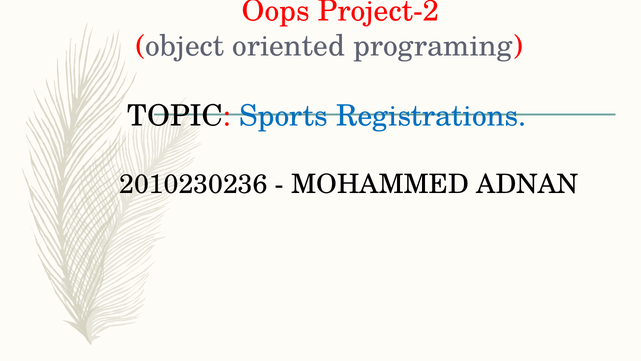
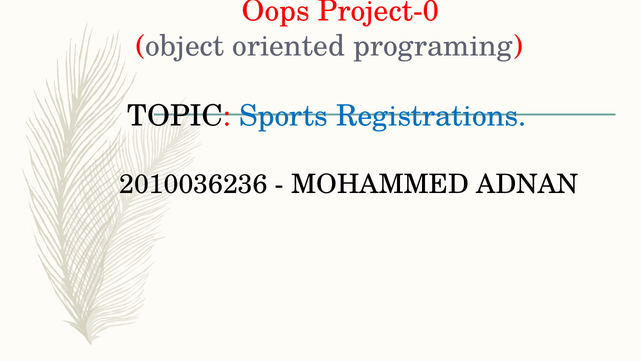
Project-2: Project-2 -> Project-0 (379, 11)
2010230236: 2010230236 -> 2010036236 (193, 184)
